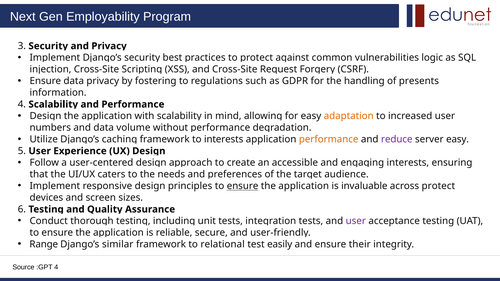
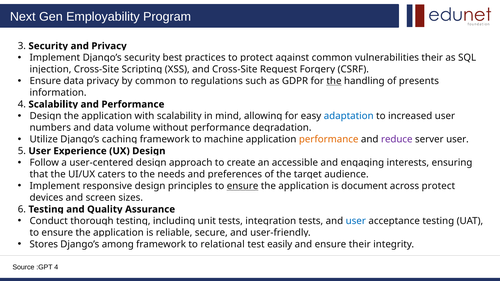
vulnerabilities logic: logic -> their (432, 58)
by fostering: fostering -> common (156, 81)
the underline: none -> present (334, 81)
adaptation colour: orange -> blue (349, 116)
to interests: interests -> machine (224, 139)
server easy: easy -> user (457, 139)
invaluable: invaluable -> document (364, 186)
user colour: purple -> blue (356, 221)
Range: Range -> Stores (44, 245)
similar: similar -> among (118, 245)
